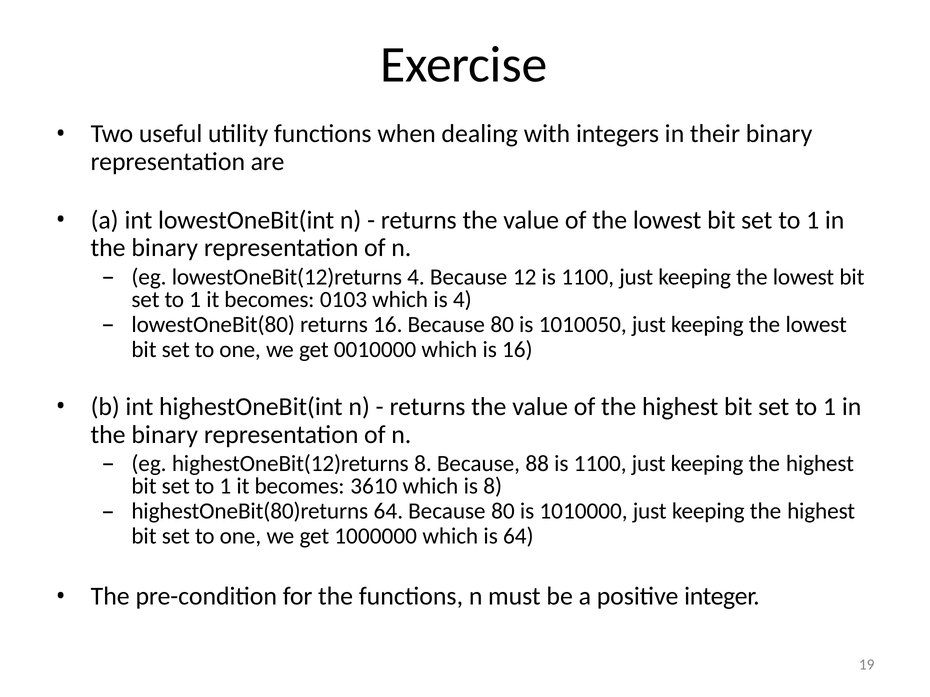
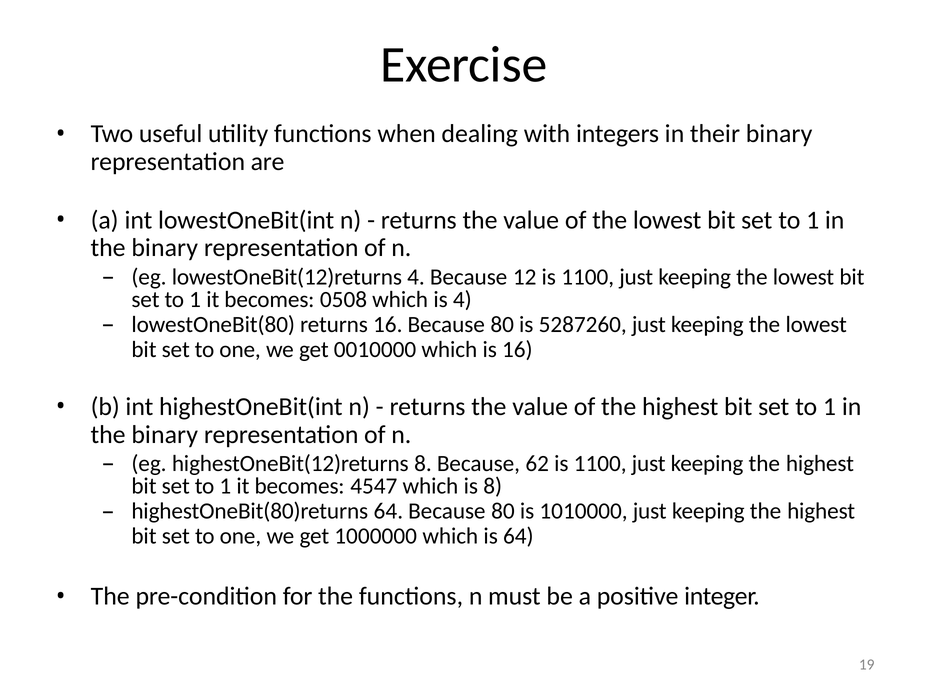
0103: 0103 -> 0508 (344, 300)
1010050: 1010050 -> 5287260 (583, 325)
88: 88 -> 62 (537, 464)
3610: 3610 -> 4547 (374, 486)
